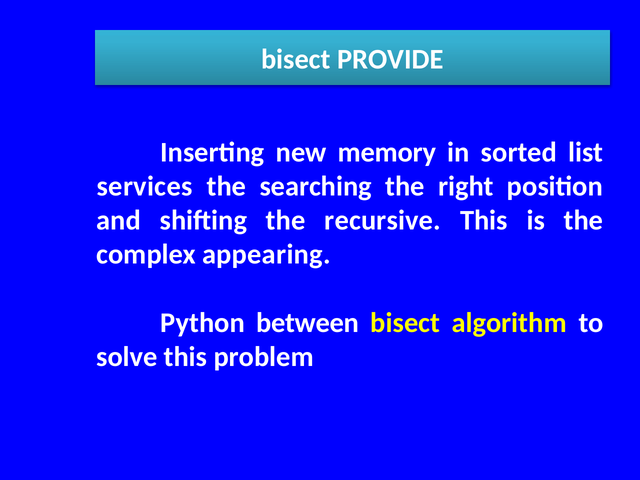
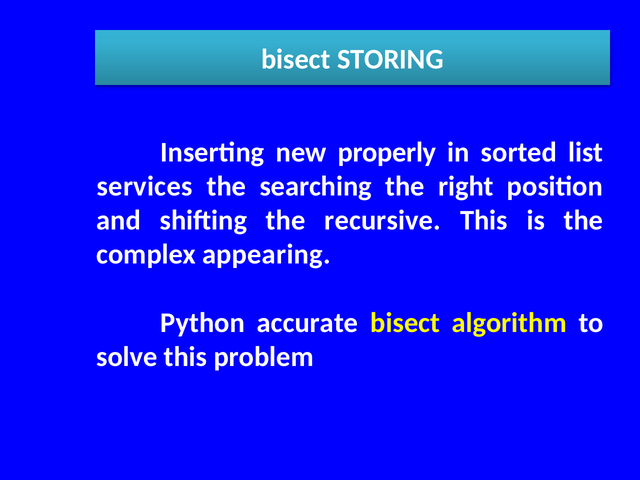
PROVIDE: PROVIDE -> STORING (390, 60)
memory: memory -> properly (387, 152)
between: between -> accurate (307, 323)
